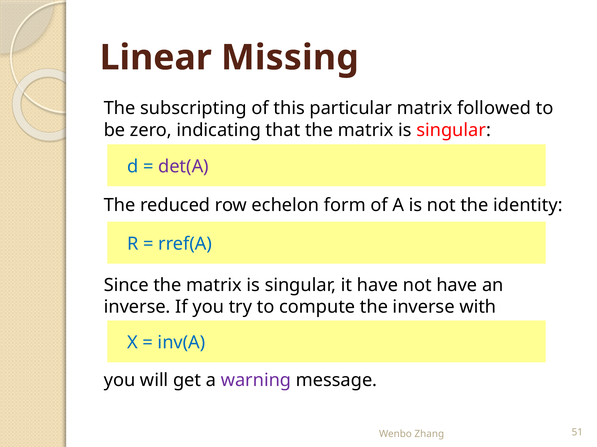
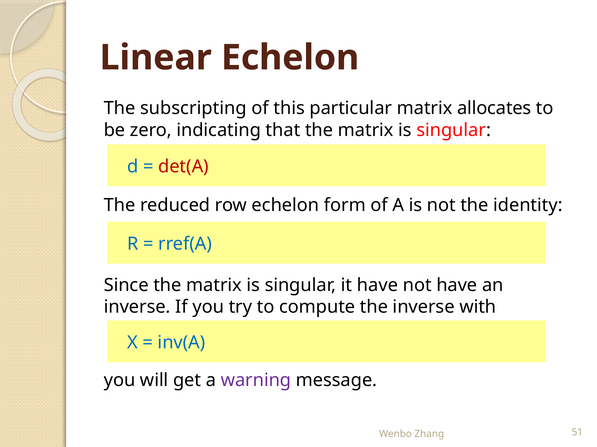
Linear Missing: Missing -> Echelon (290, 58)
followed: followed -> allocates (494, 108)
det(A colour: purple -> red (183, 167)
